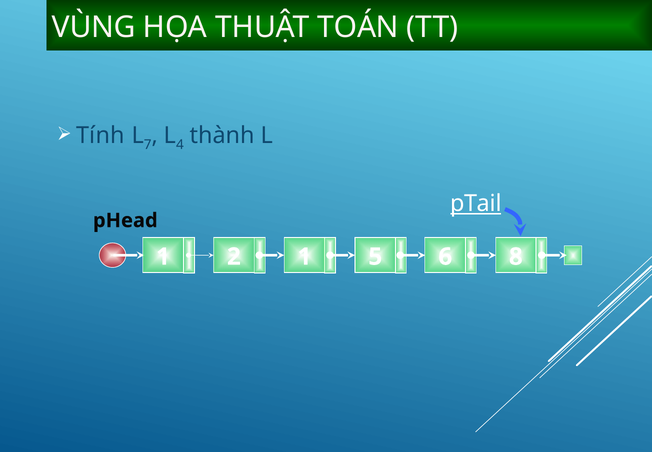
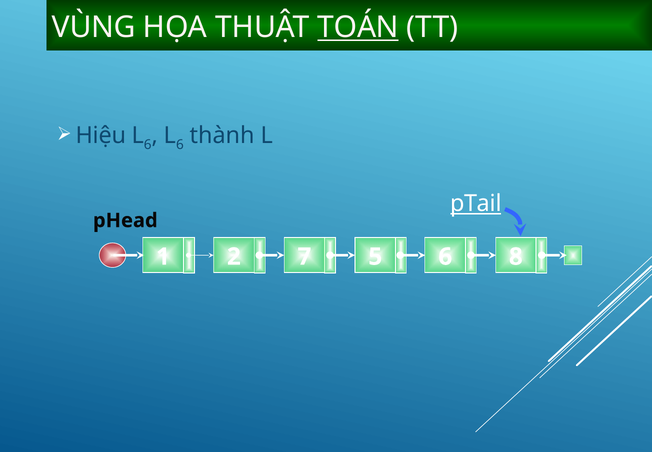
TOÁN underline: none -> present (358, 27)
Tính: Tính -> Hiệu (101, 135)
7: 7 -> 6 (148, 144)
4: 4 -> 6 (180, 144)
2 1: 1 -> 7 (304, 256)
